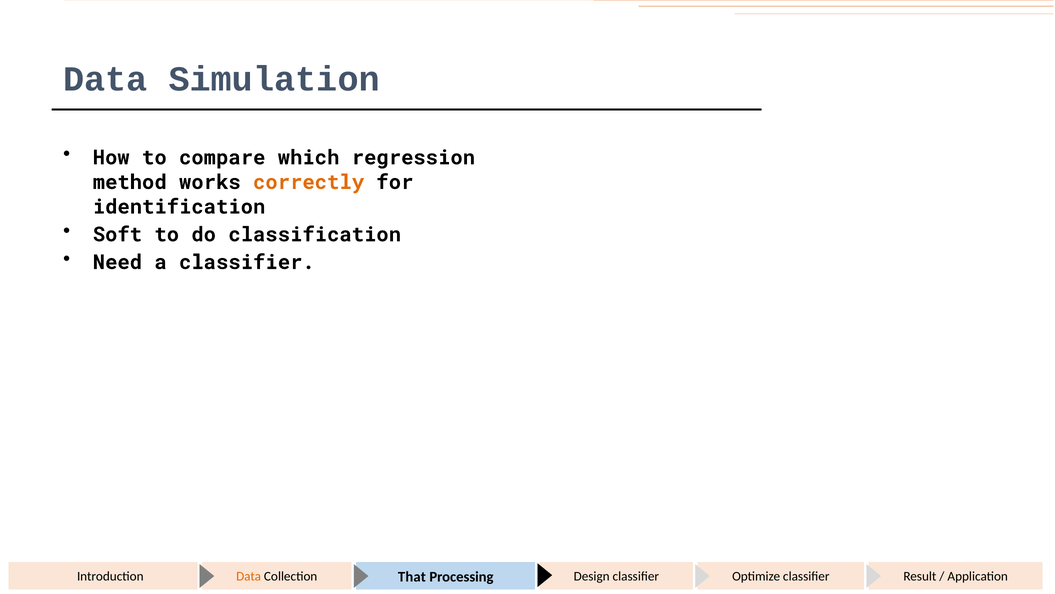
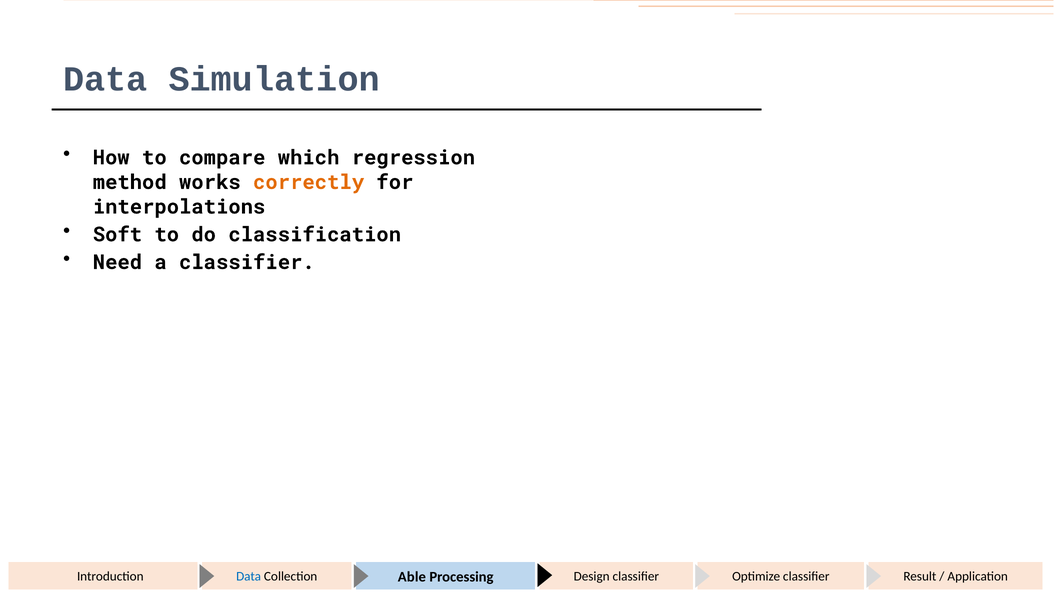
identification: identification -> interpolations (179, 207)
Data colour: orange -> blue (249, 577)
That: That -> Able (412, 577)
